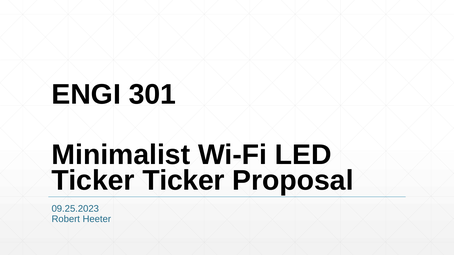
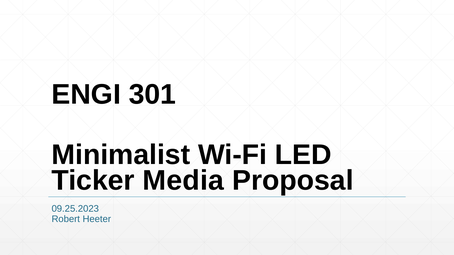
Ticker Ticker: Ticker -> Media (183, 181)
